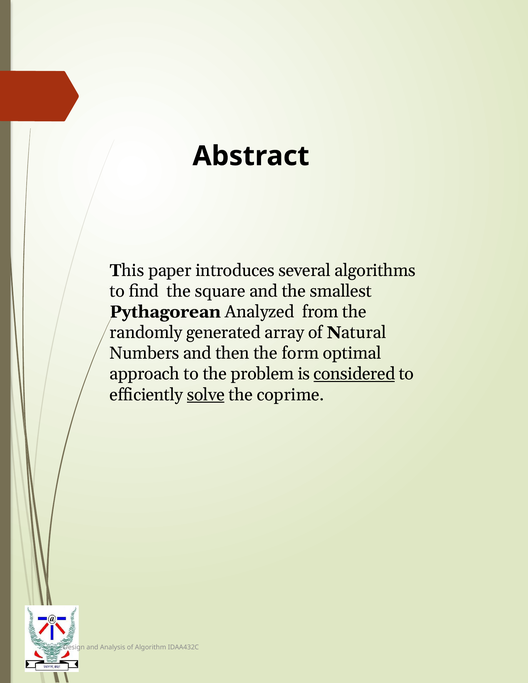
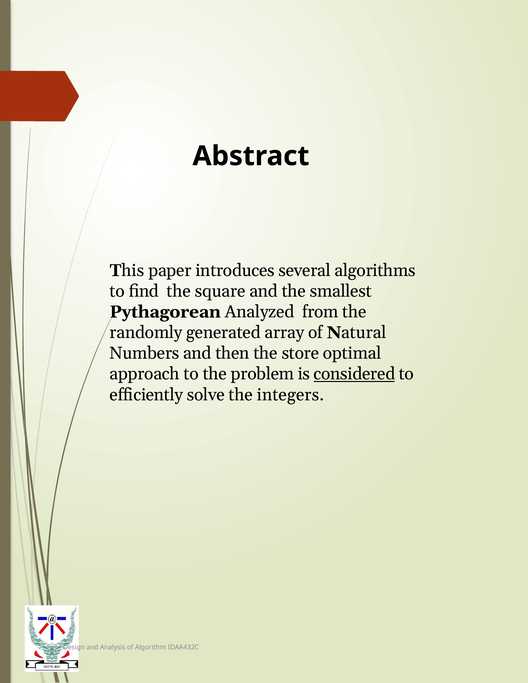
form: form -> store (300, 353)
solve underline: present -> none (206, 395)
coprime: coprime -> integers (290, 395)
